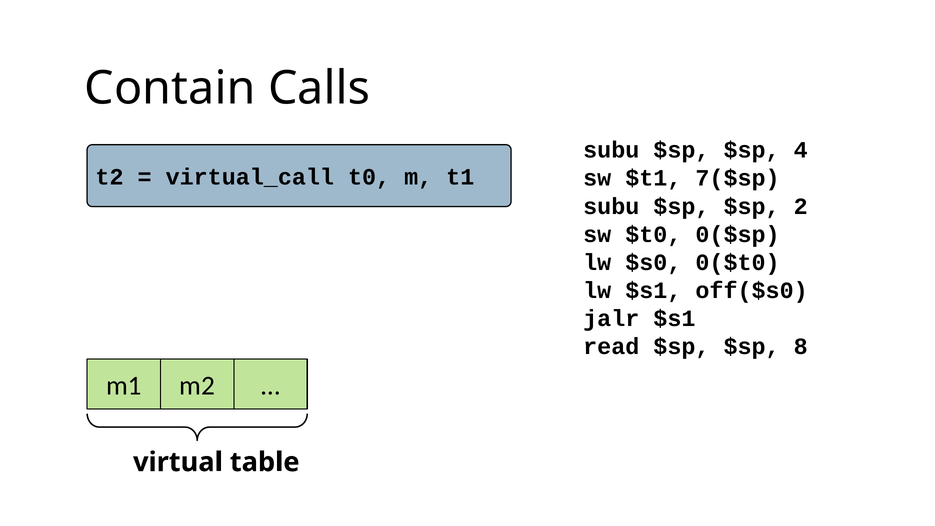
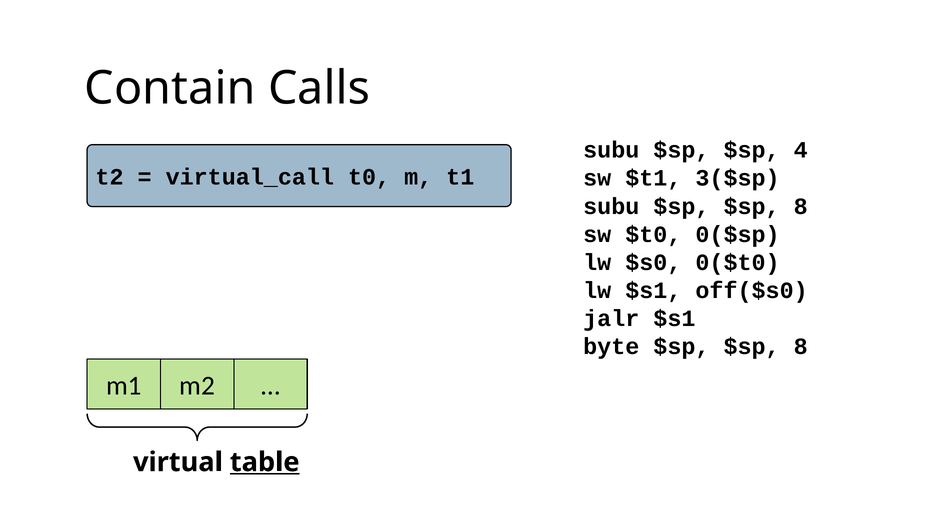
7($sp: 7($sp -> 3($sp (738, 178)
subu $sp $sp 2: 2 -> 8 (801, 206)
read: read -> byte (611, 347)
table underline: none -> present (265, 462)
